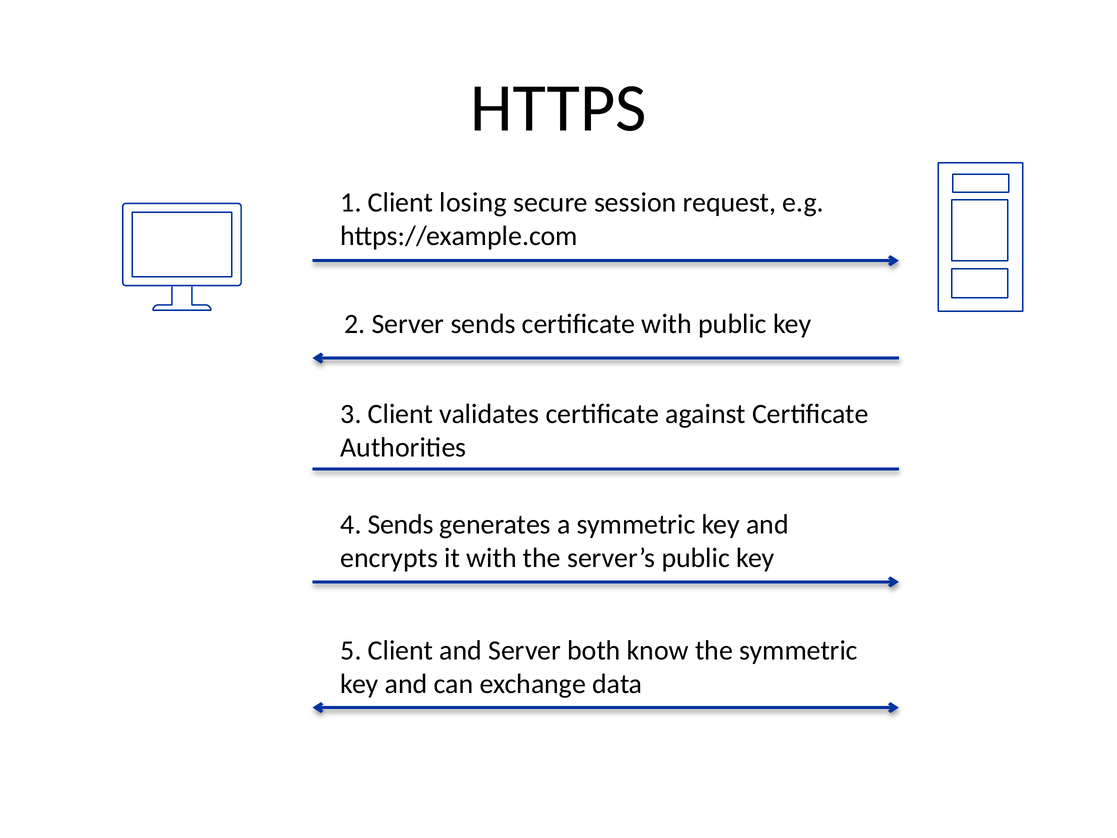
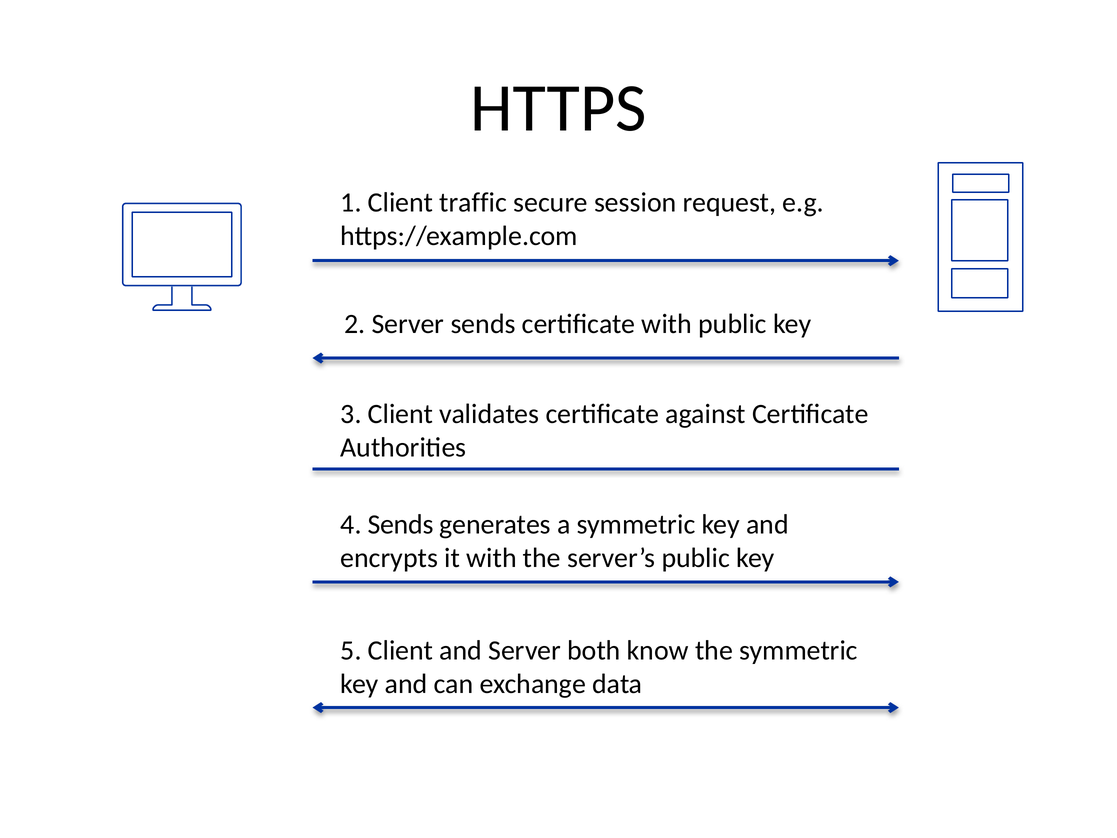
losing: losing -> traffic (473, 203)
